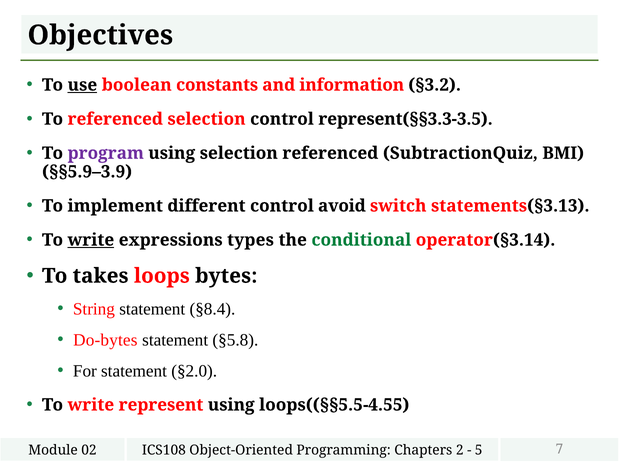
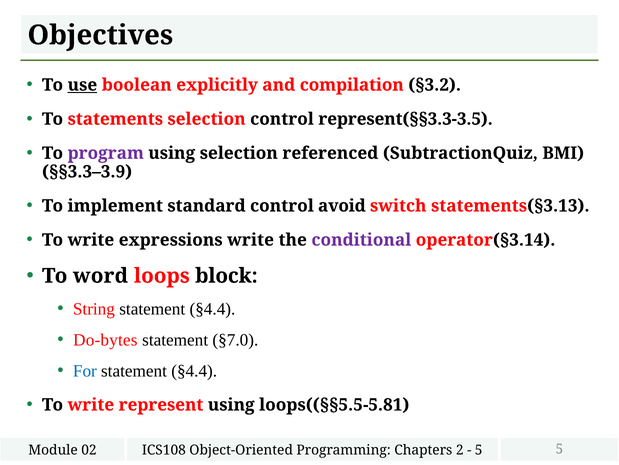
constants: constants -> explicitly (217, 85)
information: information -> compilation (352, 85)
To referenced: referenced -> statements (115, 119)
§§5.9–3.9: §§5.9–3.9 -> §§3.3–3.9 (87, 171)
different: different -> standard (206, 206)
write underline: present -> none (91, 240)
expressions types: types -> write (251, 240)
conditional colour: green -> purple (361, 240)
takes: takes -> word (100, 275)
bytes: bytes -> block (226, 275)
§8.4: §8.4 -> §4.4 (212, 309)
§5.8: §5.8 -> §7.0 (235, 339)
For colour: black -> blue (85, 370)
§2.0: §2.0 -> §4.4 (194, 370)
loops((§§5.5-4.55: loops((§§5.5-4.55 -> loops((§§5.5-5.81 (334, 404)
7: 7 -> 5 (559, 449)
